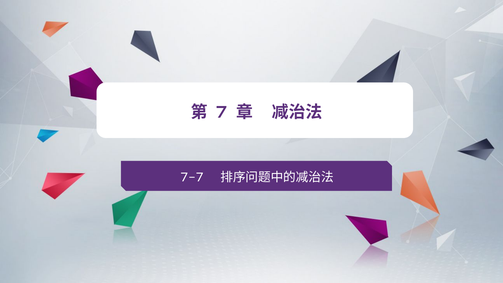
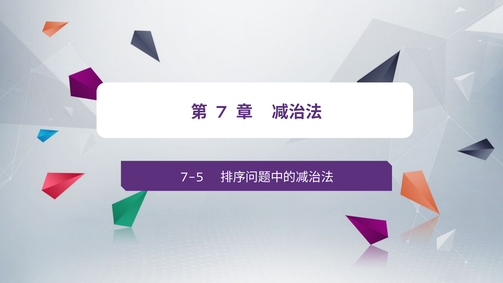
7-7: 7-7 -> 7-5 (192, 177)
